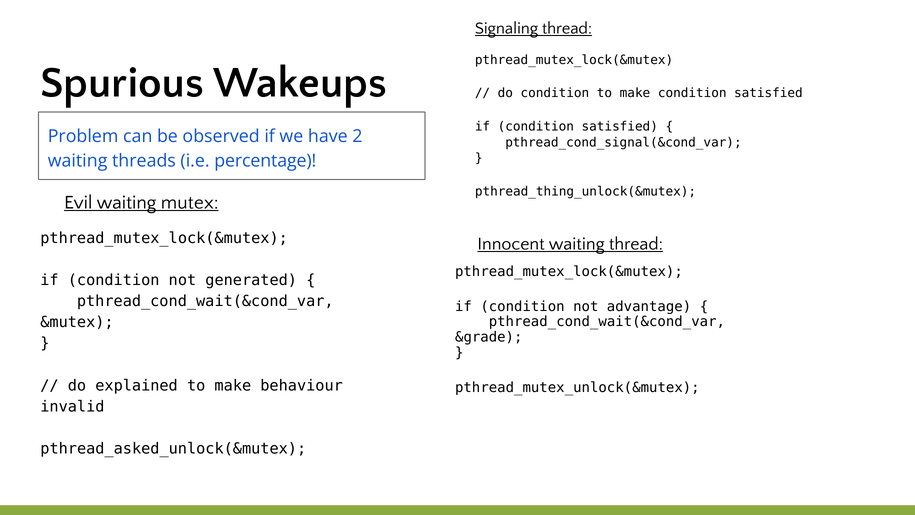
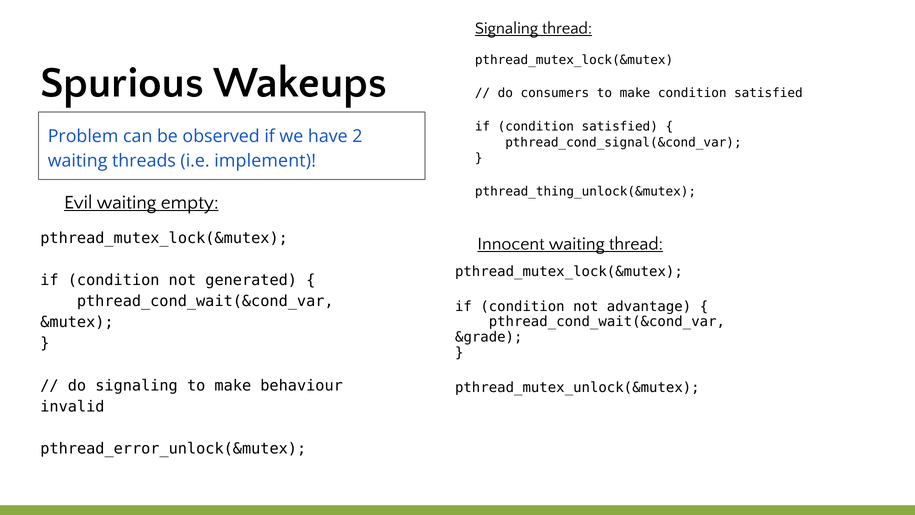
do condition: condition -> consumers (555, 93)
percentage: percentage -> implement (265, 161)
mutex: mutex -> empty (190, 202)
do explained: explained -> signaling (137, 385)
pthread_asked_unlock(&mutex: pthread_asked_unlock(&mutex -> pthread_error_unlock(&mutex (173, 448)
